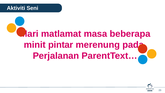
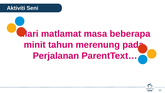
pintar: pintar -> tahun (61, 45)
